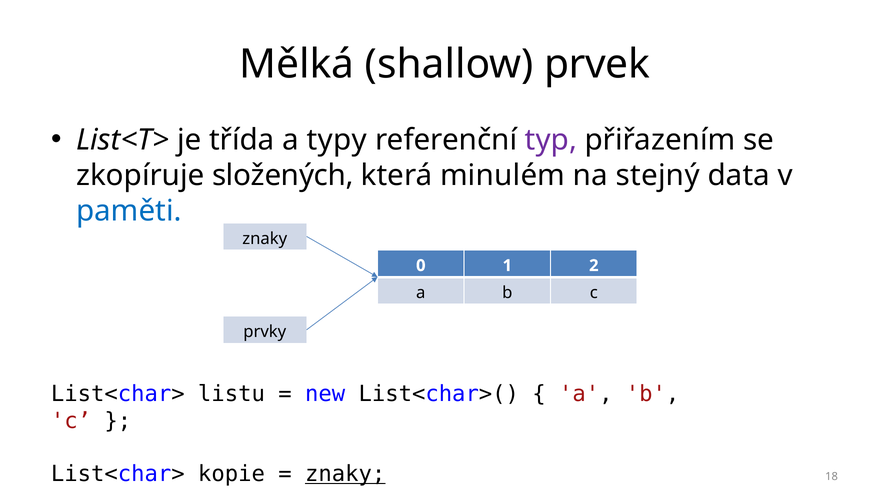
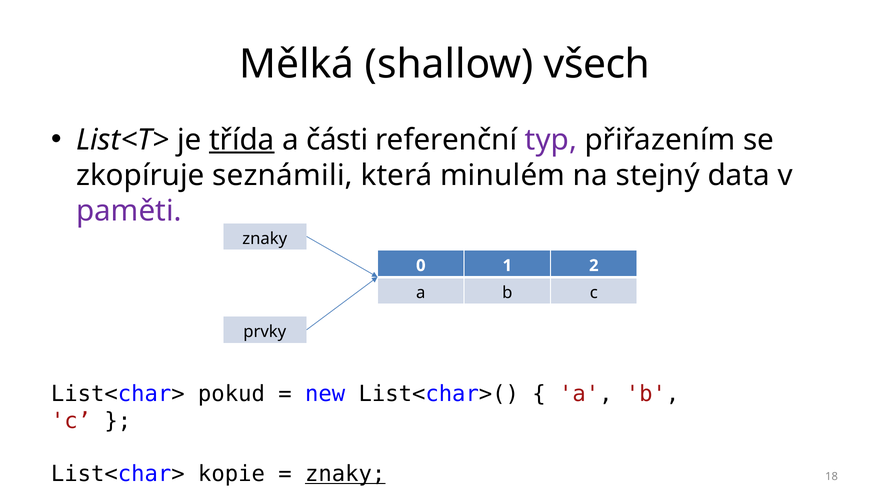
prvek: prvek -> všech (597, 65)
třída underline: none -> present (242, 140)
typy: typy -> části (337, 140)
složených: složených -> seznámili (283, 175)
paměti colour: blue -> purple (129, 211)
listu: listu -> pokud (231, 394)
